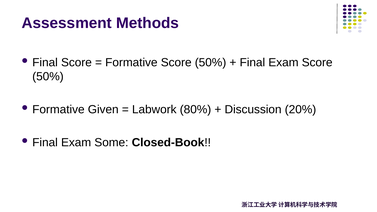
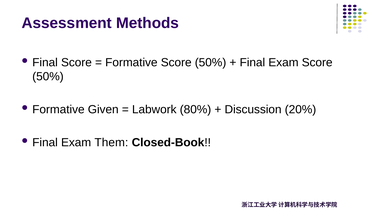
Some: Some -> Them (111, 143)
